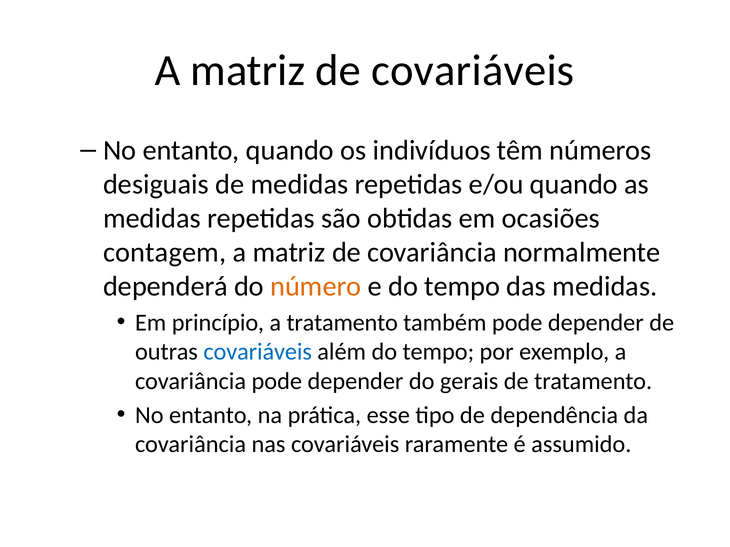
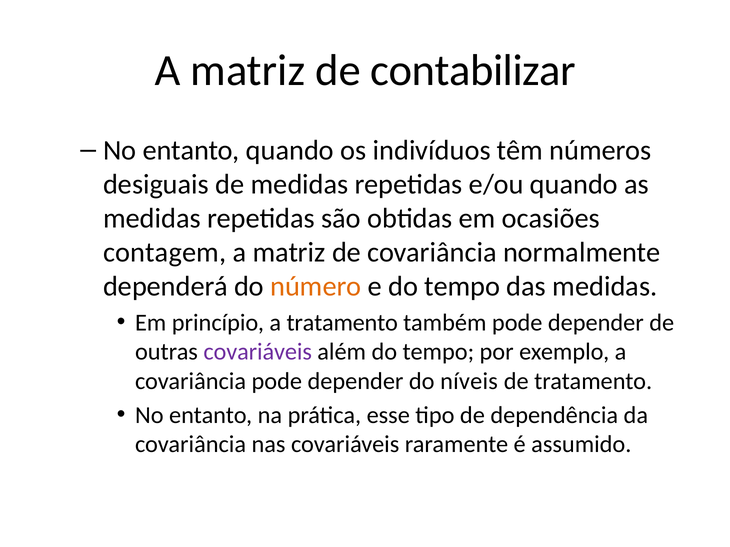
de covariáveis: covariáveis -> contabilizar (473, 71)
covariáveis colour: blue -> purple (258, 352)
gerais: gerais -> níveis (469, 381)
